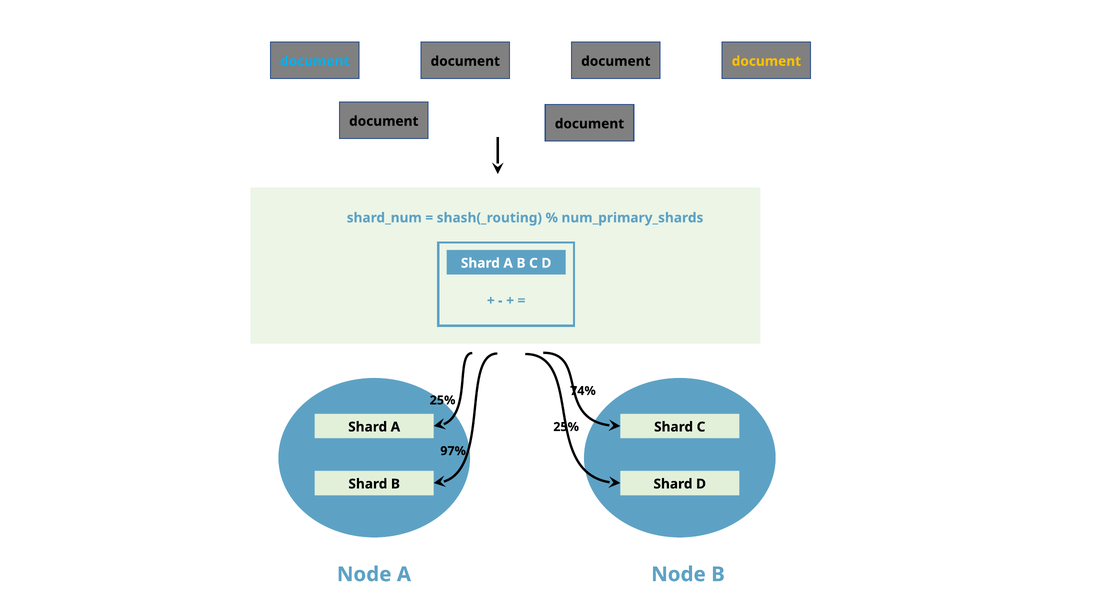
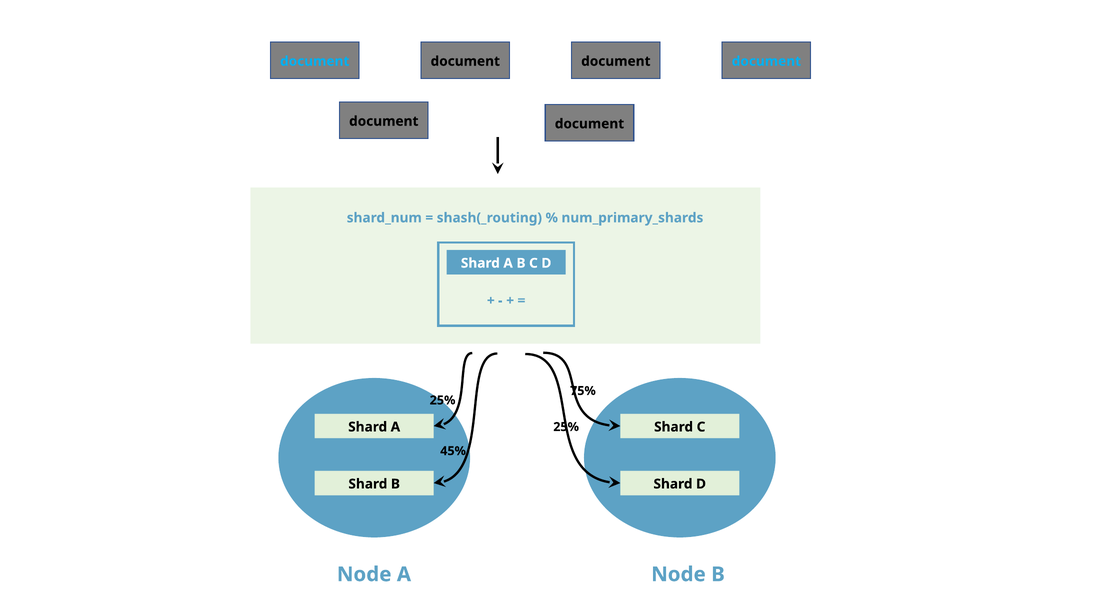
document colour: yellow -> light blue (766, 61)
74%: 74% -> 75% (583, 391)
97%: 97% -> 45% (453, 451)
